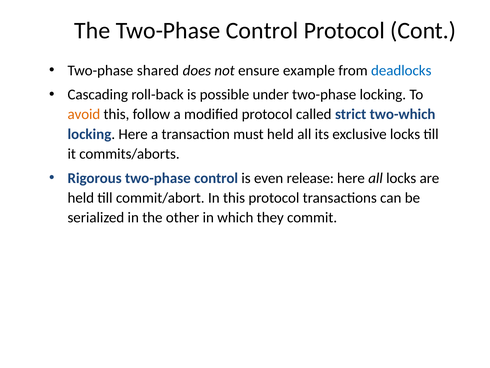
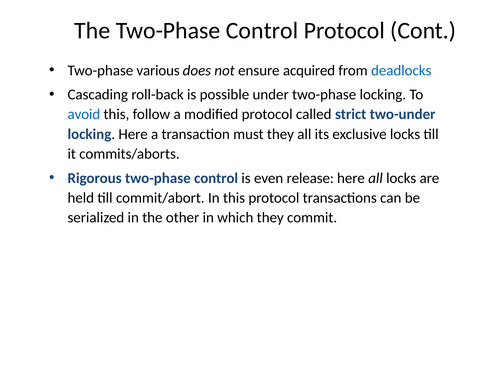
shared: shared -> various (158, 70)
example: example -> acquired (309, 70)
avoid colour: orange -> blue (84, 114)
two-which: two-which -> two-under (403, 114)
must held: held -> they (280, 134)
